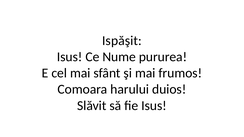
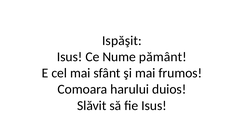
pururea: pururea -> pământ (163, 57)
